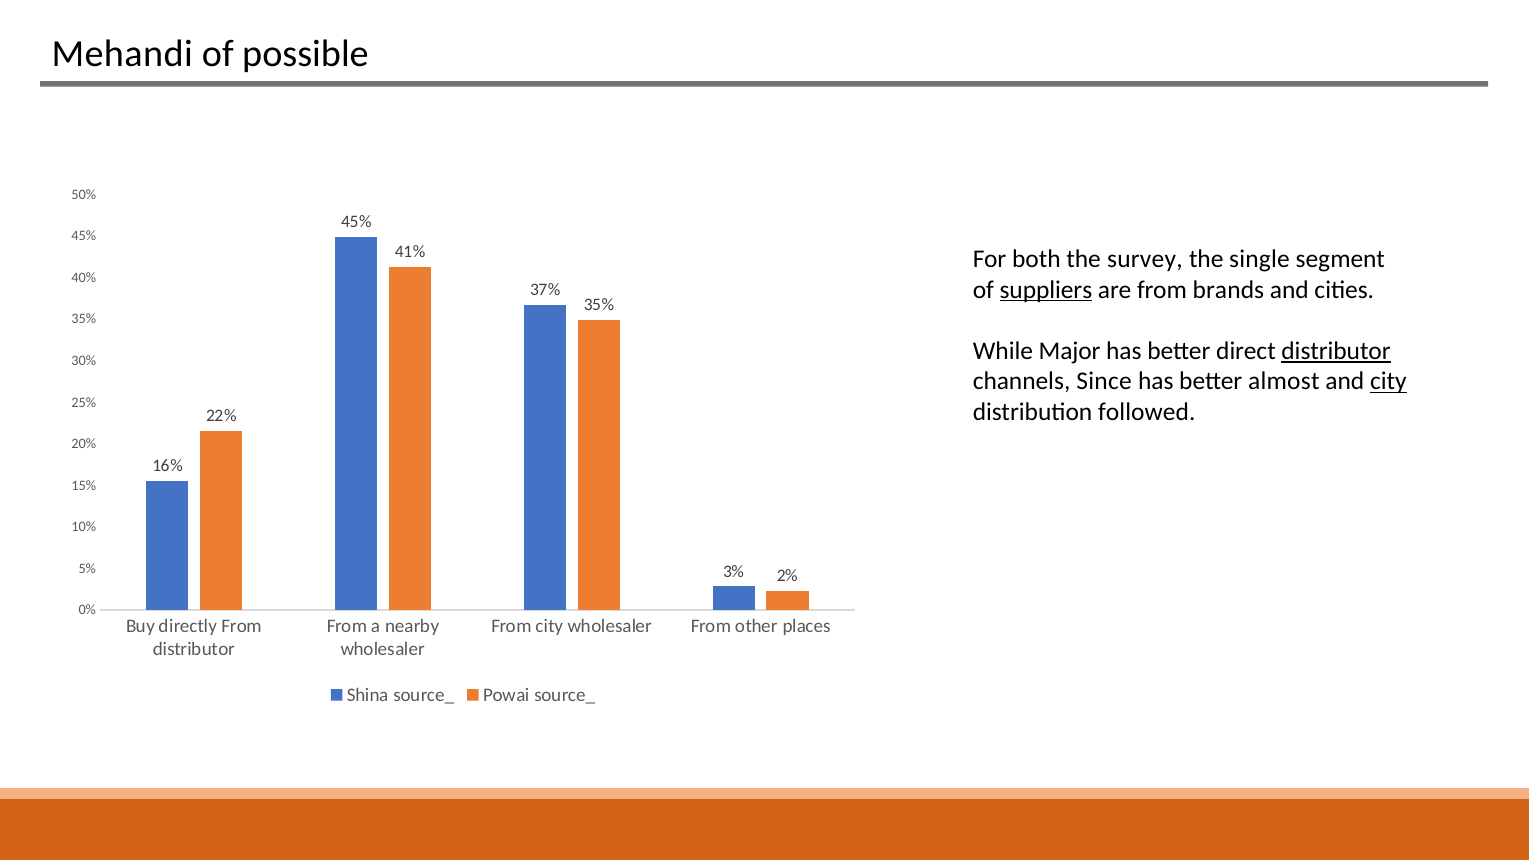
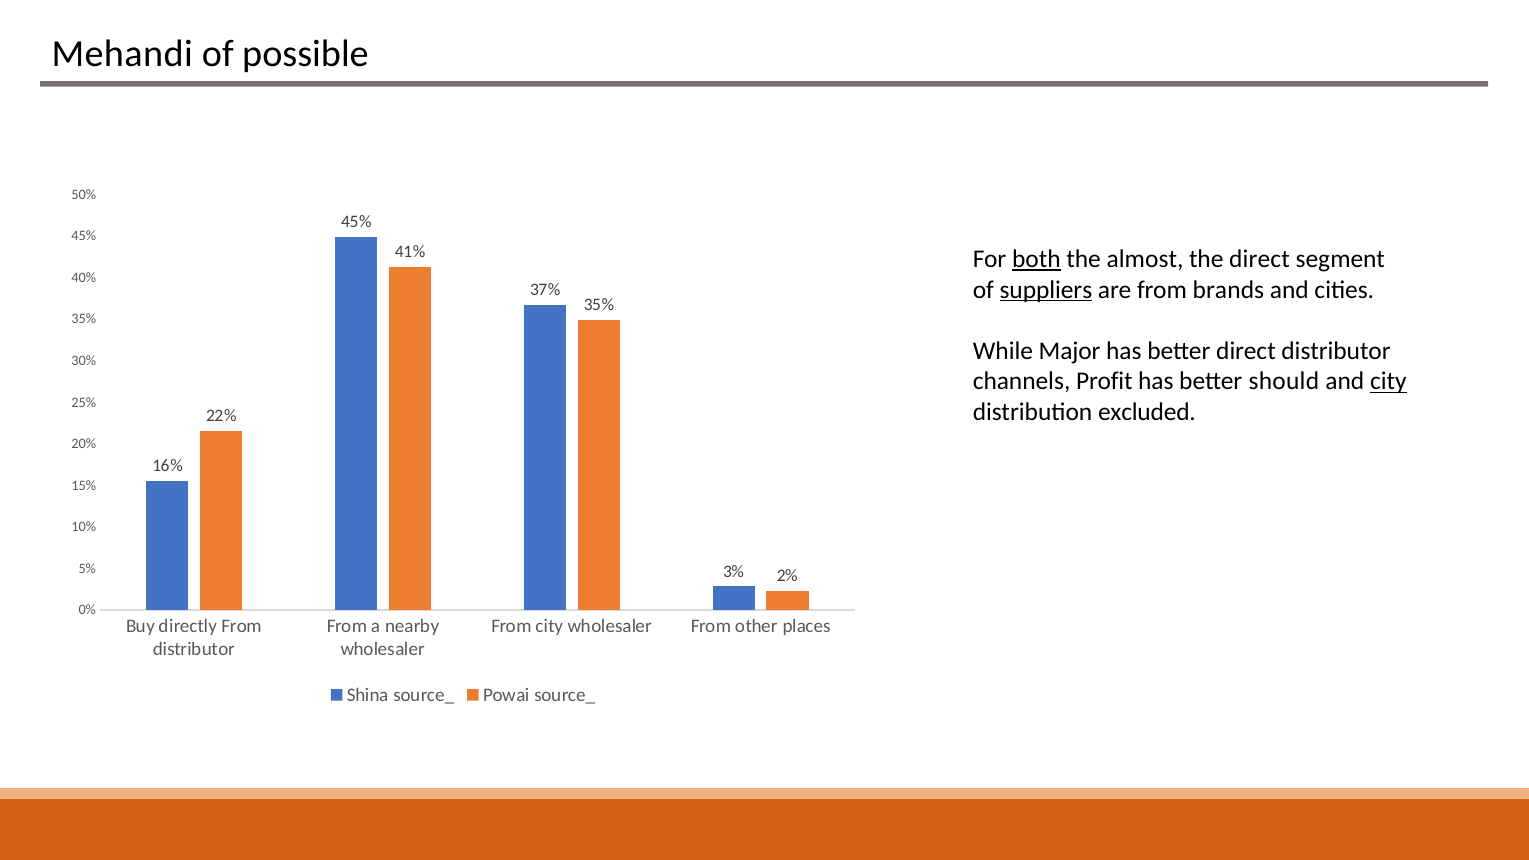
both underline: none -> present (1036, 259)
survey: survey -> almost (1145, 259)
the single: single -> direct (1259, 259)
distributor underline: present -> none (1336, 351)
Since: Since -> Profit (1104, 381)
almost: almost -> should (1284, 381)
followed: followed -> excluded (1147, 412)
